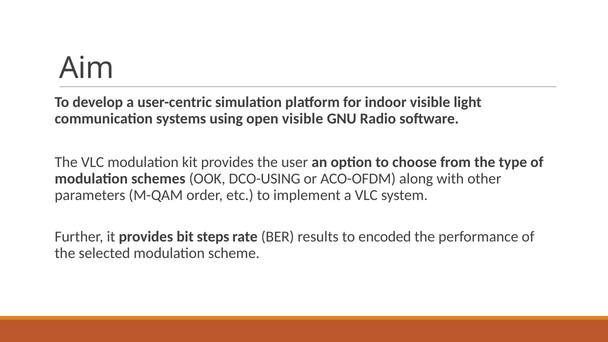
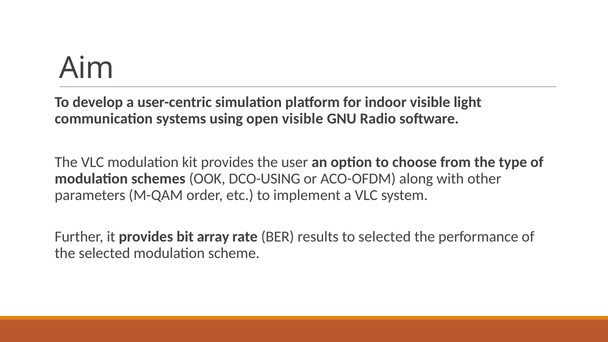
steps: steps -> array (213, 237)
to encoded: encoded -> selected (385, 237)
